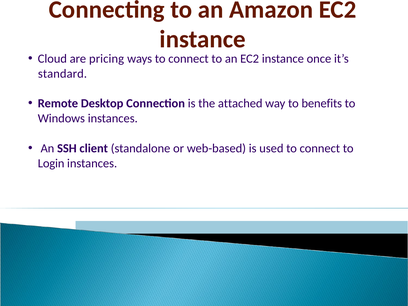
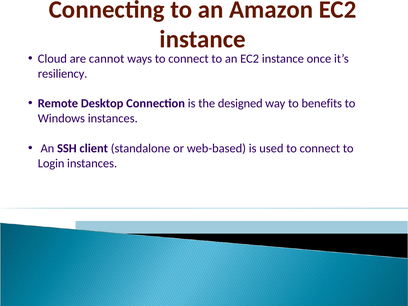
pricing: pricing -> cannot (107, 59)
standard: standard -> resiliency (63, 74)
attached: attached -> designed (240, 104)
